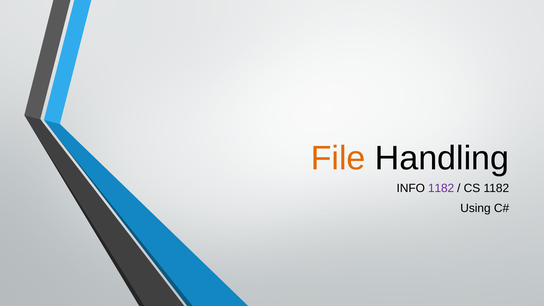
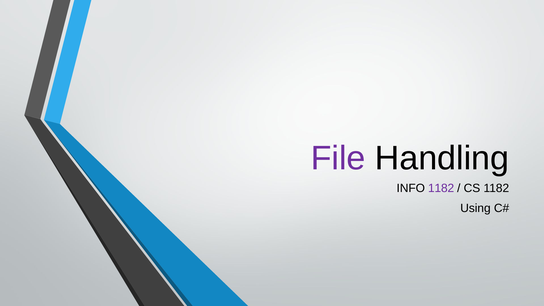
File colour: orange -> purple (338, 158)
